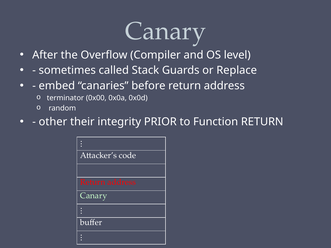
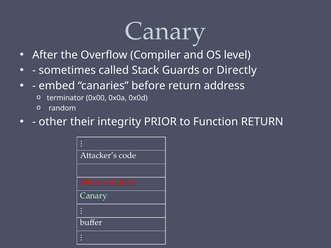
Replace: Replace -> Directly (237, 70)
